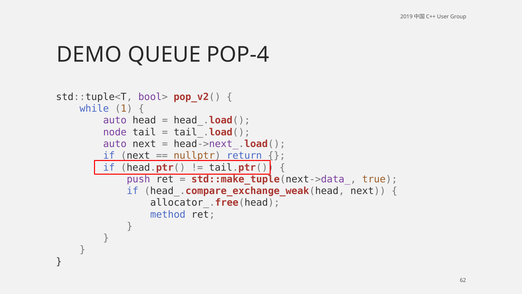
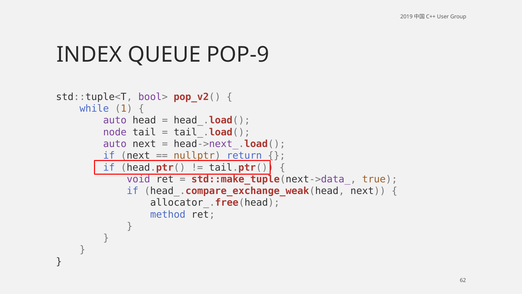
DEMO: DEMO -> INDEX (89, 55)
POP-4: POP-4 -> POP-9 (238, 55)
push: push -> void (138, 179)
